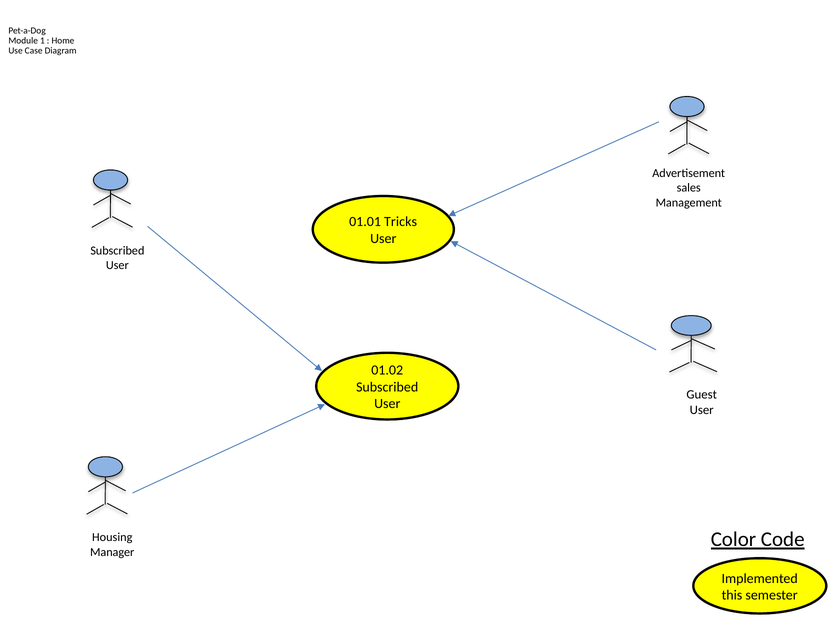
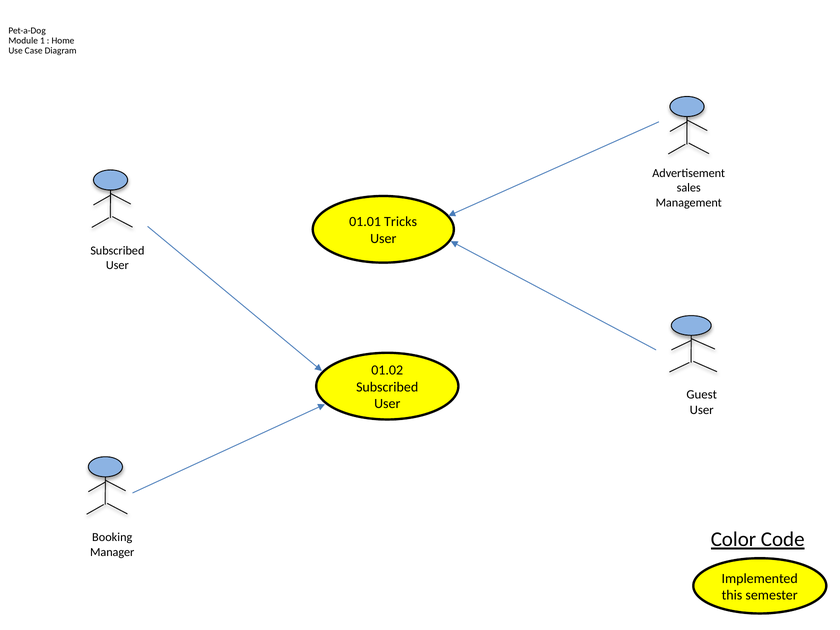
Housing: Housing -> Booking (112, 537)
